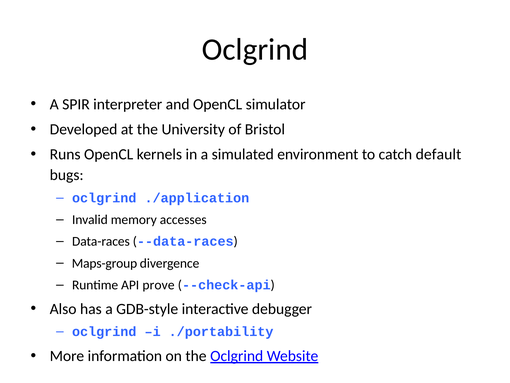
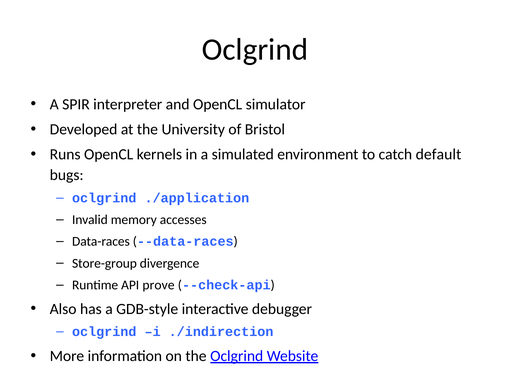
Maps-group: Maps-group -> Store-group (104, 263)
./portability: ./portability -> ./indirection (221, 331)
